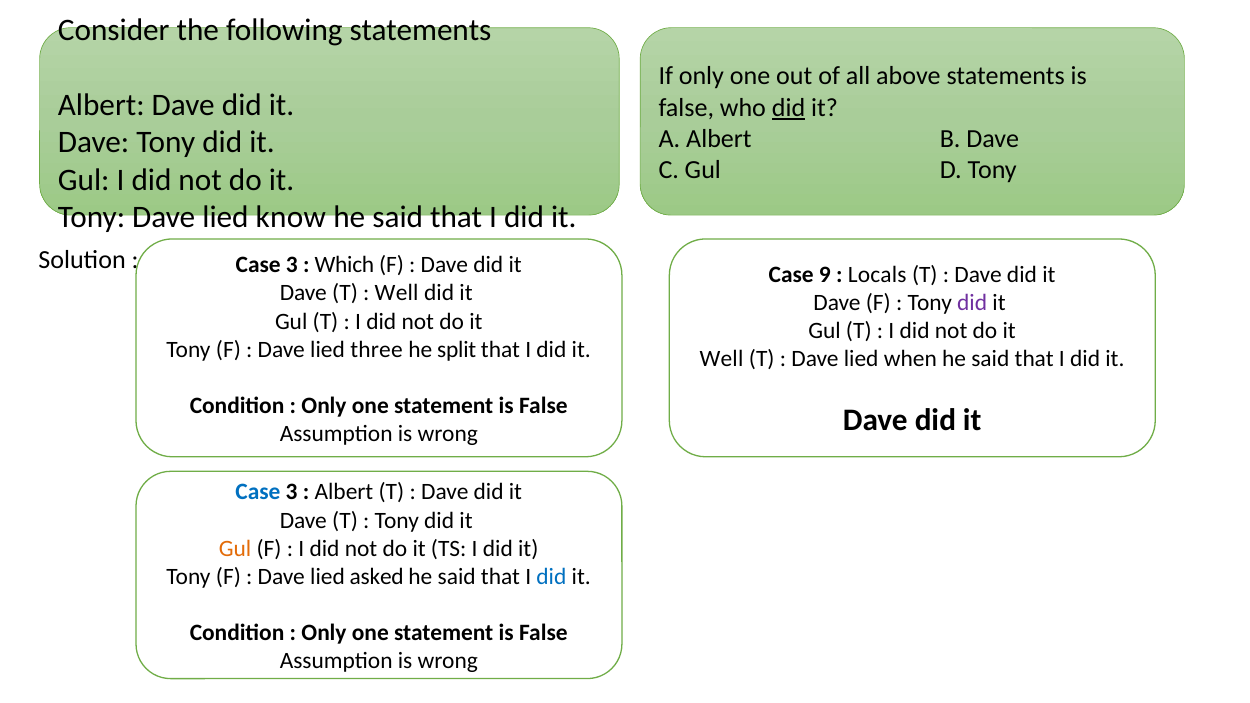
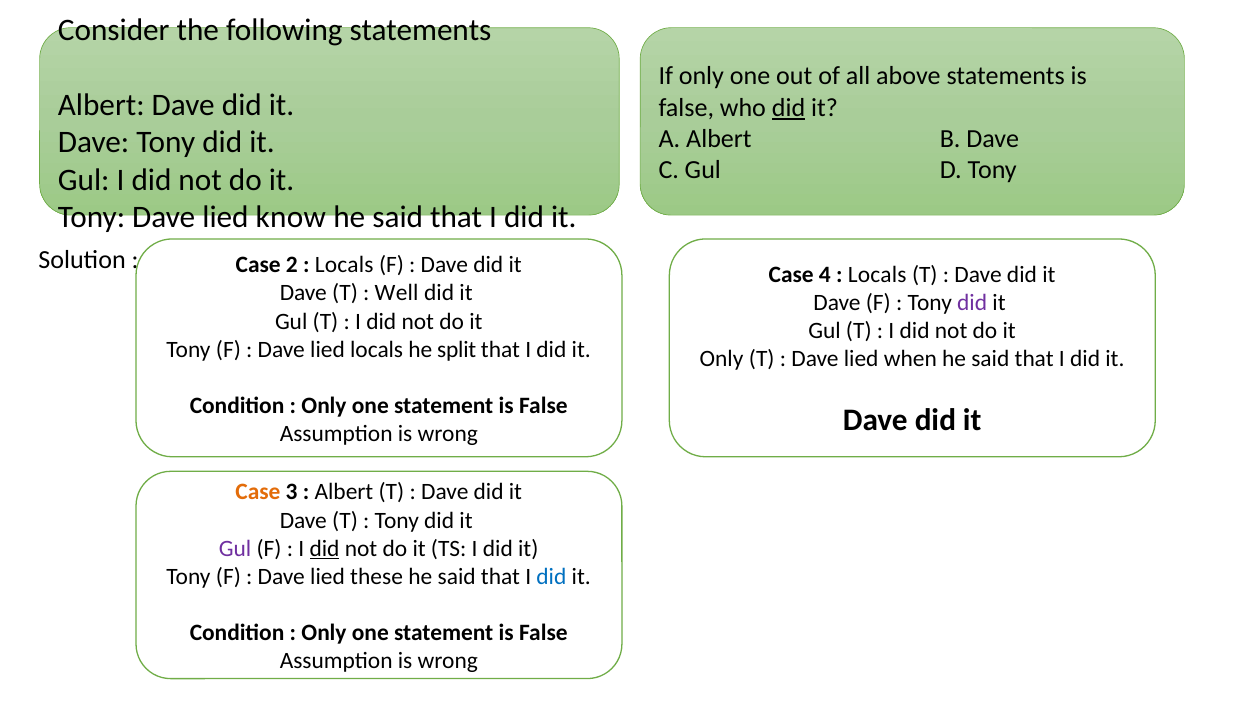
3: 3 -> 2 (292, 265)
Which: Which -> Locals (344, 265)
9: 9 -> 4 (825, 275)
lied three: three -> locals (377, 350)
Well: Well -> Only (722, 359)
Case colour: blue -> orange (258, 492)
Gul colour: orange -> purple (235, 549)
did underline: none -> present (325, 549)
asked: asked -> these (377, 577)
